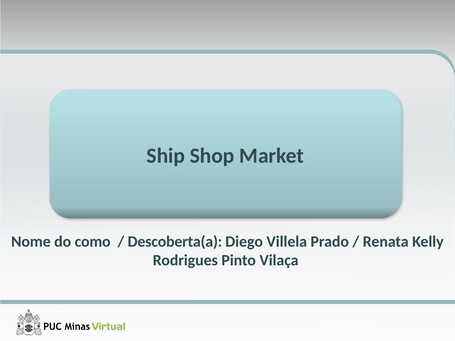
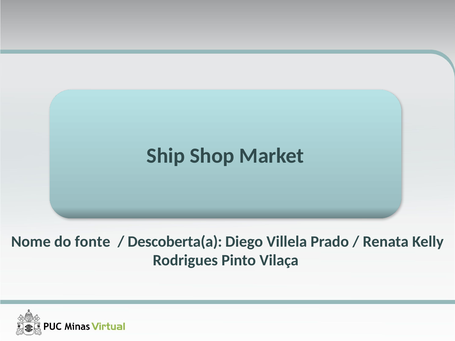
como: como -> fonte (93, 242)
